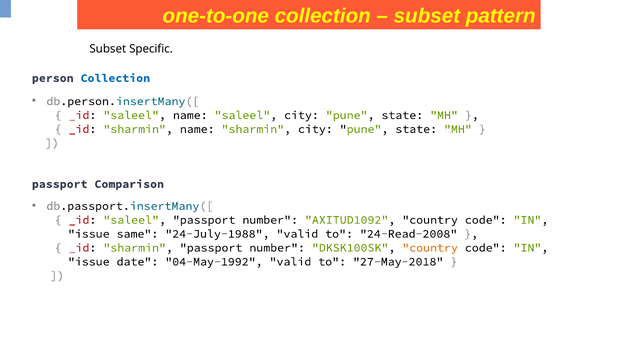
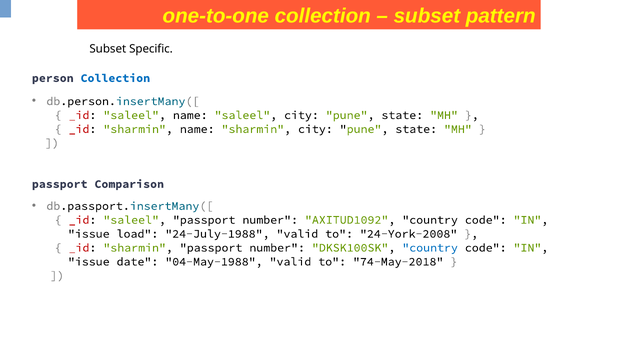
same: same -> load (137, 234)
24-Read-2008: 24-Read-2008 -> 24-York-2008 (409, 234)
country colour: orange -> blue (430, 247)
04-May-1992: 04-May-1992 -> 04-May-1988 (214, 261)
27-May-2018: 27-May-2018 -> 74-May-2018 (398, 261)
